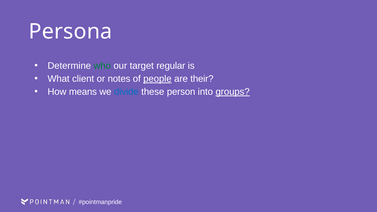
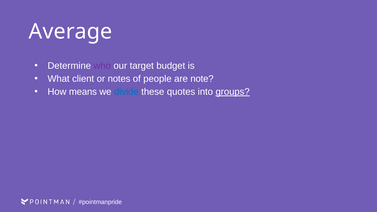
Persona: Persona -> Average (71, 32)
who colour: green -> purple (102, 66)
regular: regular -> budget (171, 66)
people underline: present -> none (157, 79)
their: their -> note (202, 79)
person: person -> quotes (181, 92)
